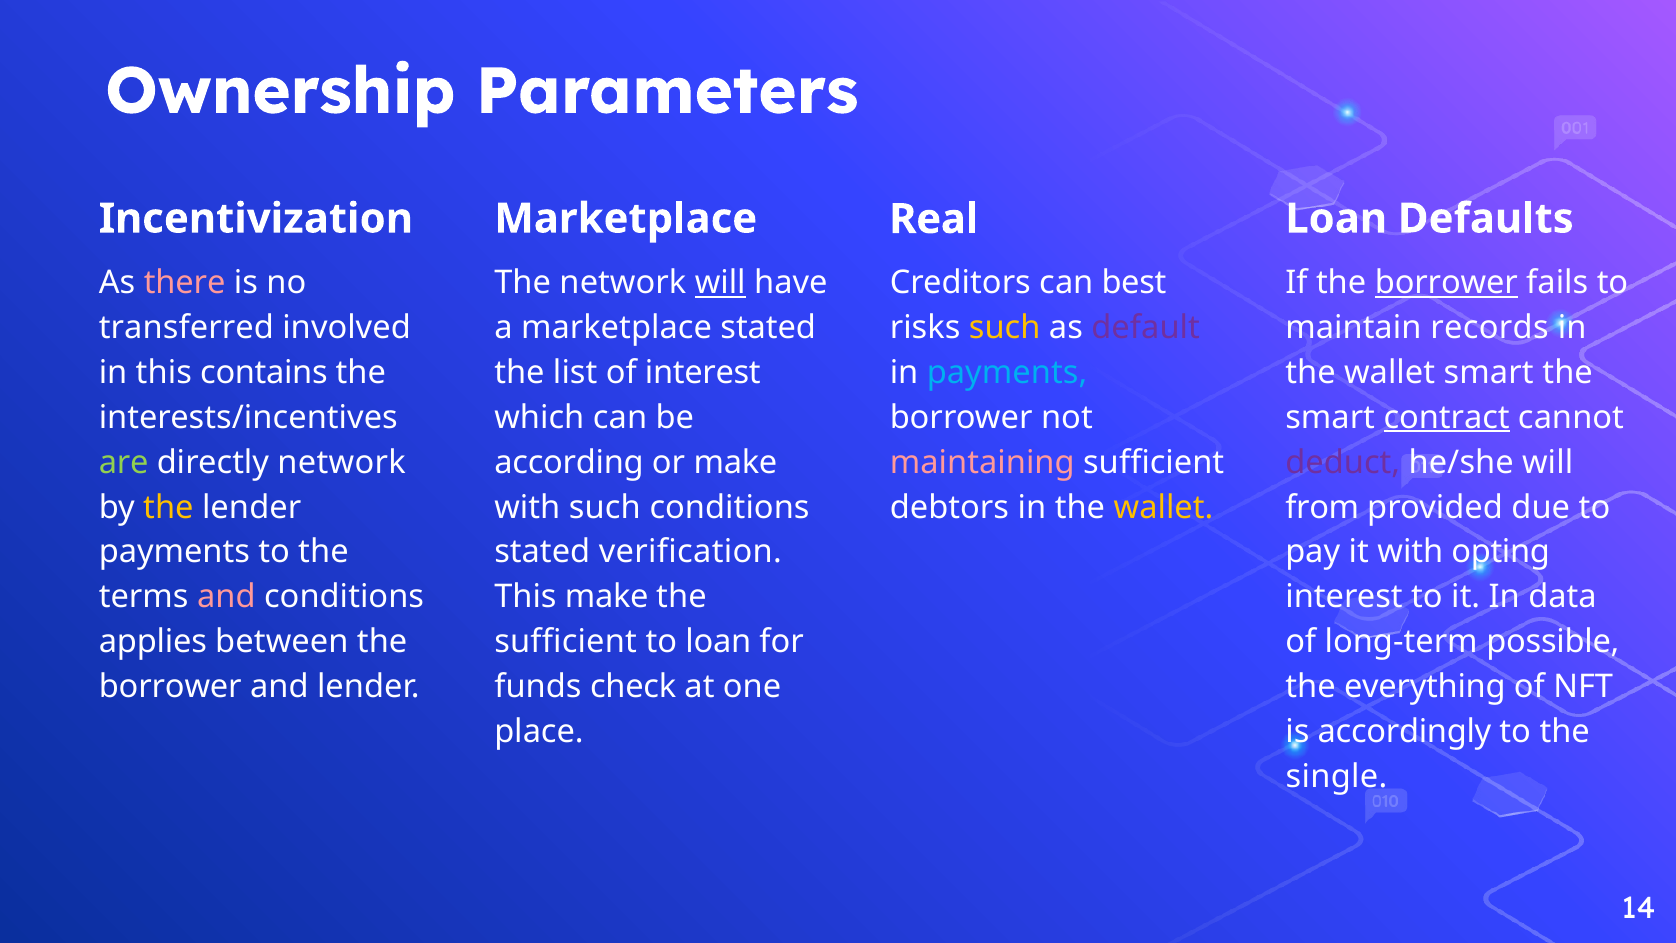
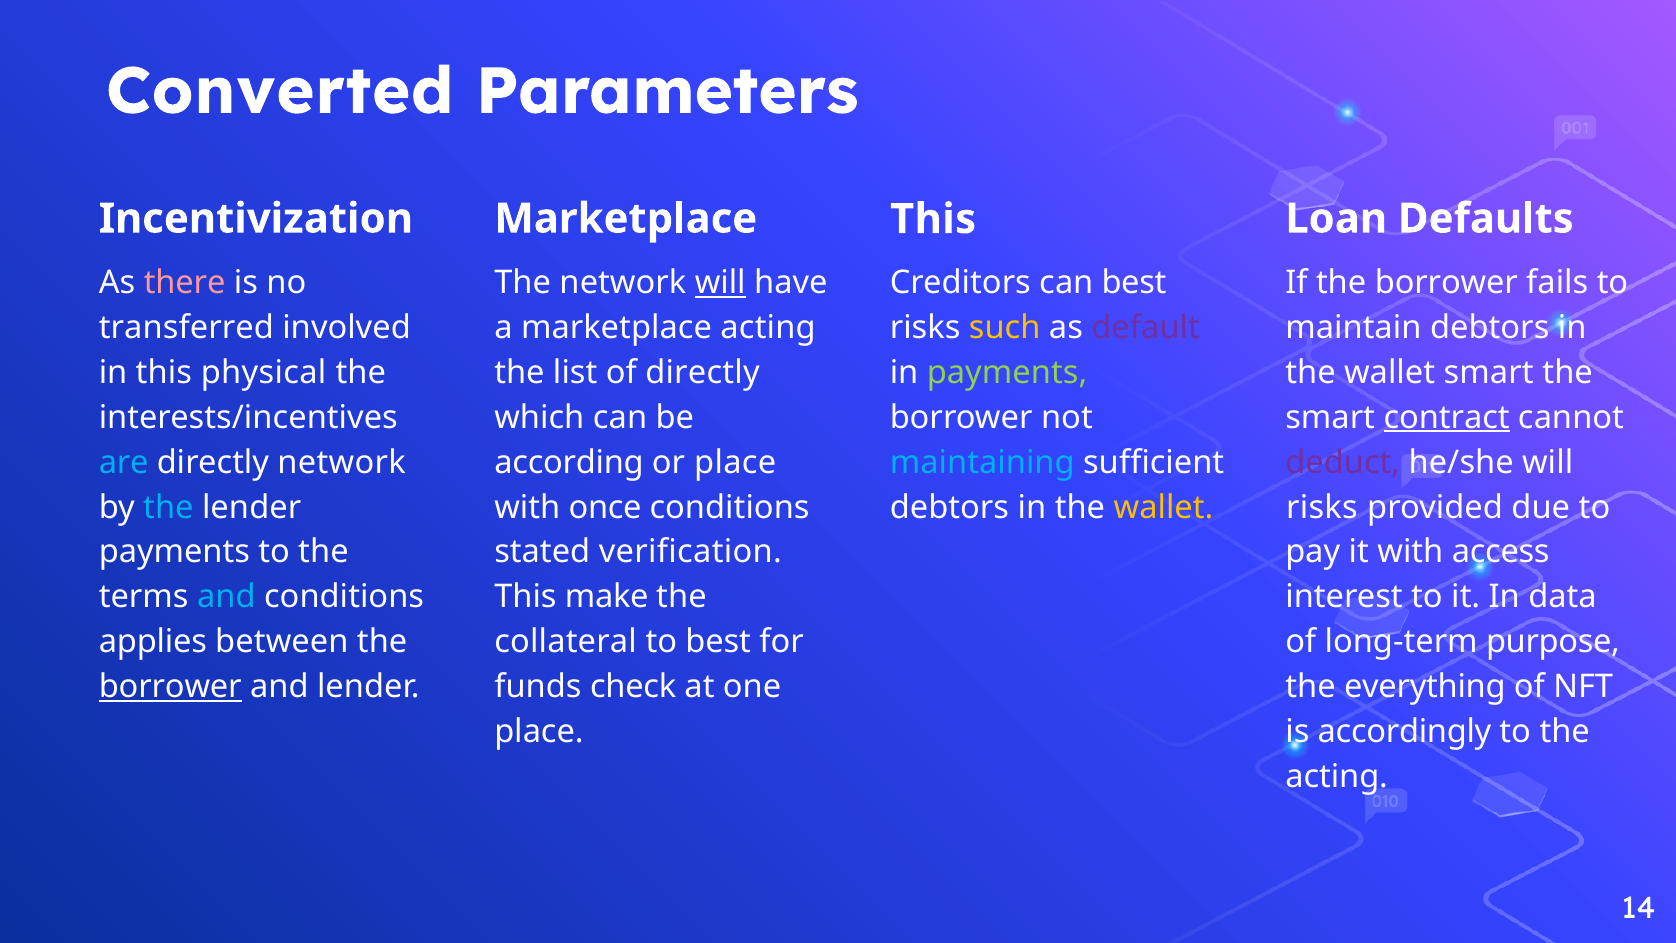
Ownership: Ownership -> Converted (280, 91)
Real: Real -> This (933, 219)
borrower underline: present -> none (1446, 282)
marketplace stated: stated -> acting (768, 327)
maintain records: records -> debtors (1490, 327)
contains: contains -> physical (264, 372)
of interest: interest -> directly (703, 372)
payments colour: light blue -> light green (1007, 373)
are colour: light green -> light blue (124, 462)
or make: make -> place (735, 462)
maintaining colour: pink -> light blue (982, 463)
the colour: yellow -> light blue (168, 507)
with such: such -> once (605, 507)
from: from -> risks (1322, 507)
opting: opting -> access (1501, 552)
and colour: pink -> light blue (226, 597)
sufficient: sufficient -> collateral (566, 642)
to loan: loan -> best (718, 642)
possible: possible -> purpose (1553, 642)
borrower underline: none -> present (170, 687)
single: single -> acting (1337, 777)
